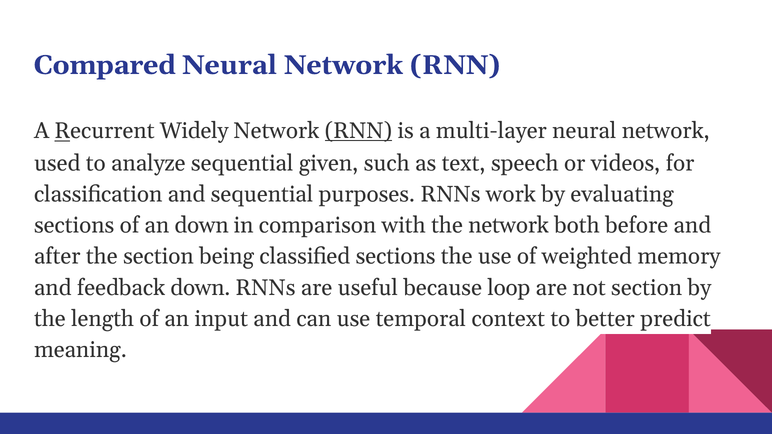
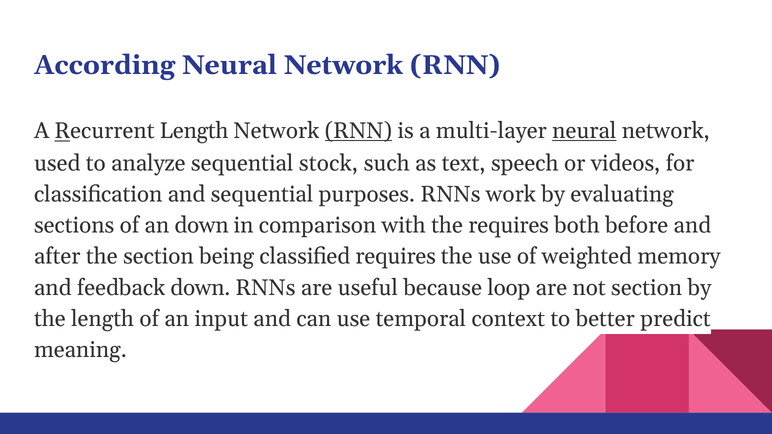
Compared: Compared -> According (105, 65)
Recurrent Widely: Widely -> Length (194, 131)
neural underline: none -> present (584, 131)
given: given -> stock (328, 164)
the network: network -> requires (509, 226)
classified sections: sections -> requires (396, 257)
